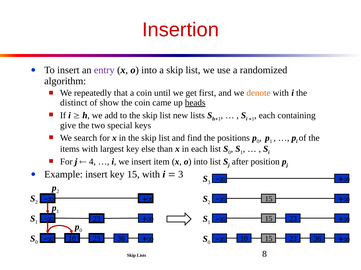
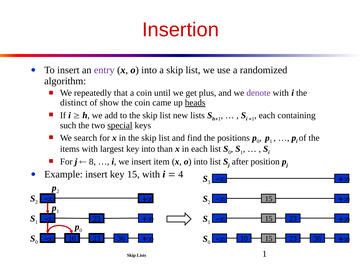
first: first -> plus (208, 93)
denote colour: orange -> purple (258, 93)
give: give -> such (68, 126)
special underline: none -> present (120, 126)
key else: else -> into (148, 149)
4: 4 -> 8 (92, 162)
3: 3 -> 4 (181, 175)
Lists 8: 8 -> 1 (265, 255)
